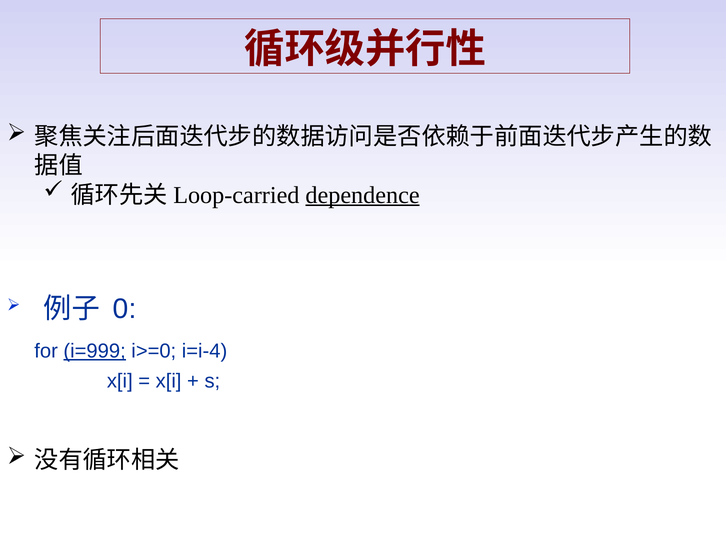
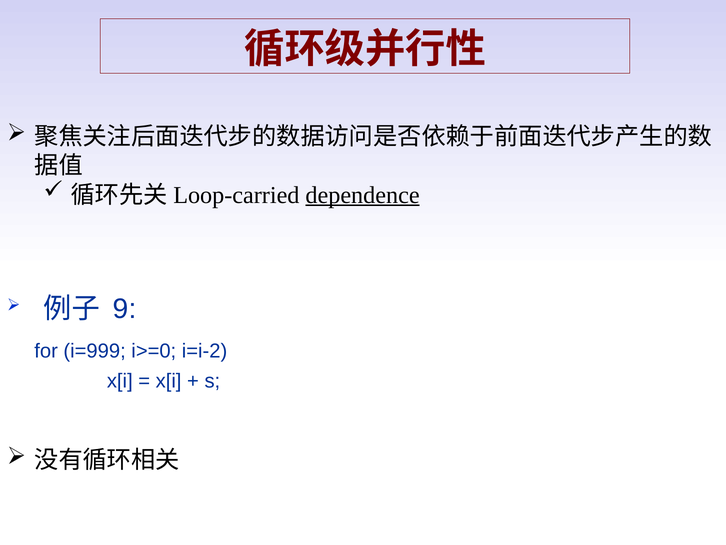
0: 0 -> 9 (125, 309)
i=999 underline: present -> none (95, 351)
i=i-4: i=i-4 -> i=i-2 (205, 351)
